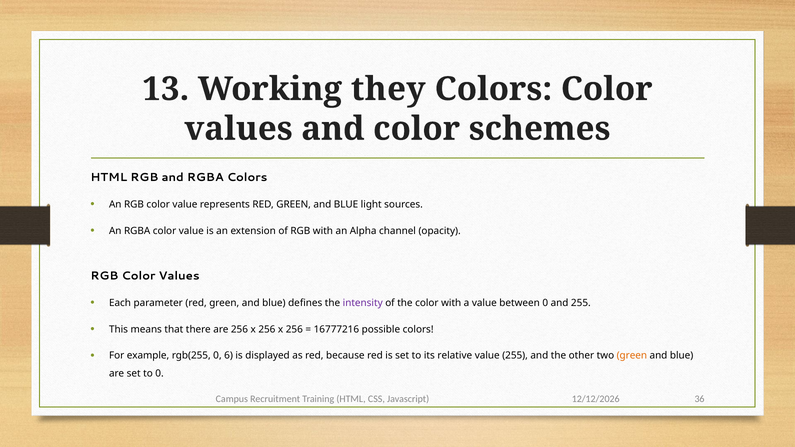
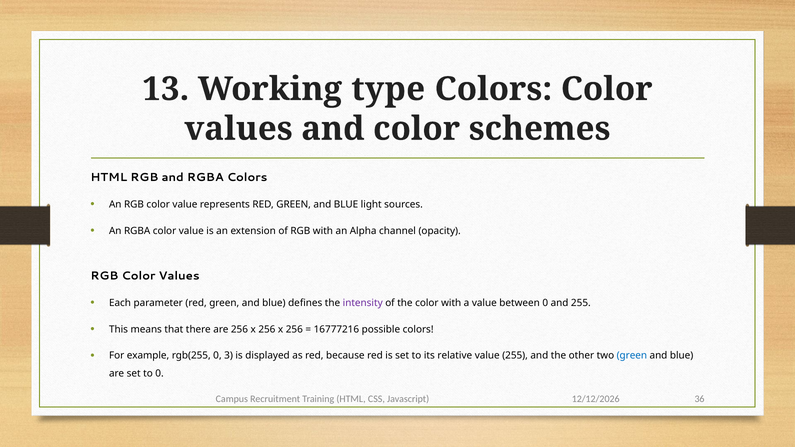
they: they -> type (388, 89)
6: 6 -> 3 (229, 356)
green colour: orange -> blue (632, 356)
